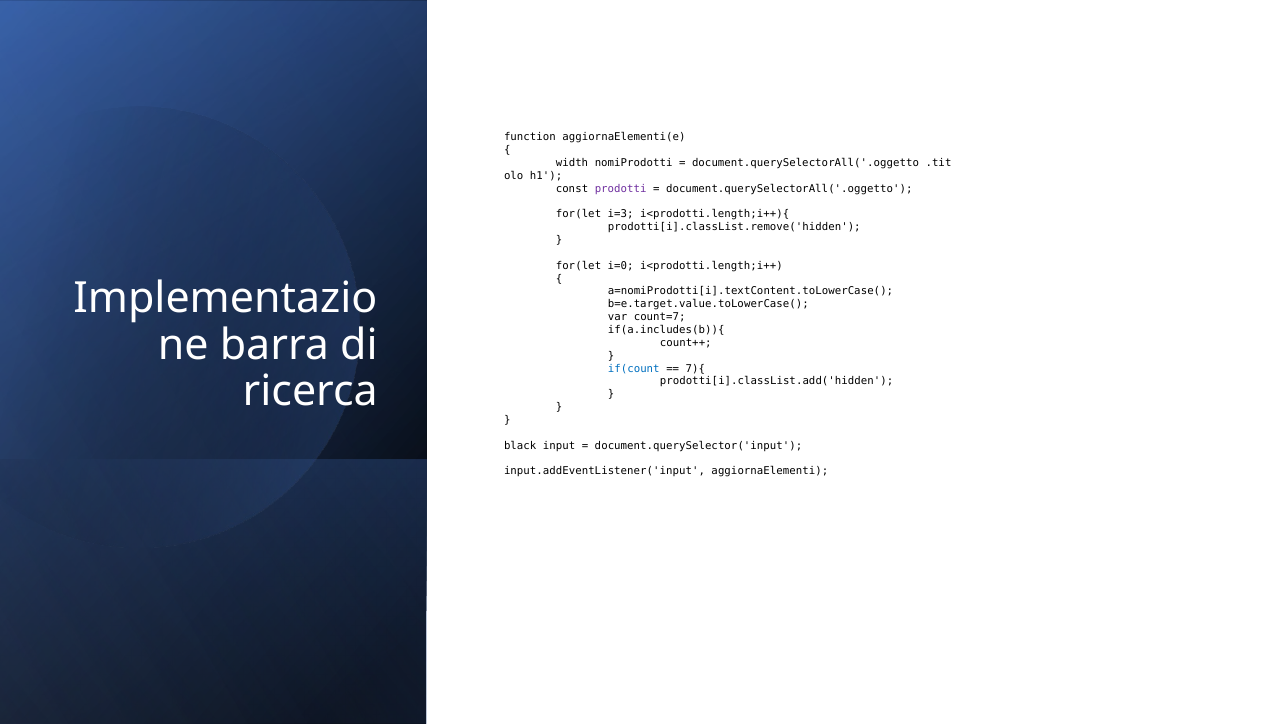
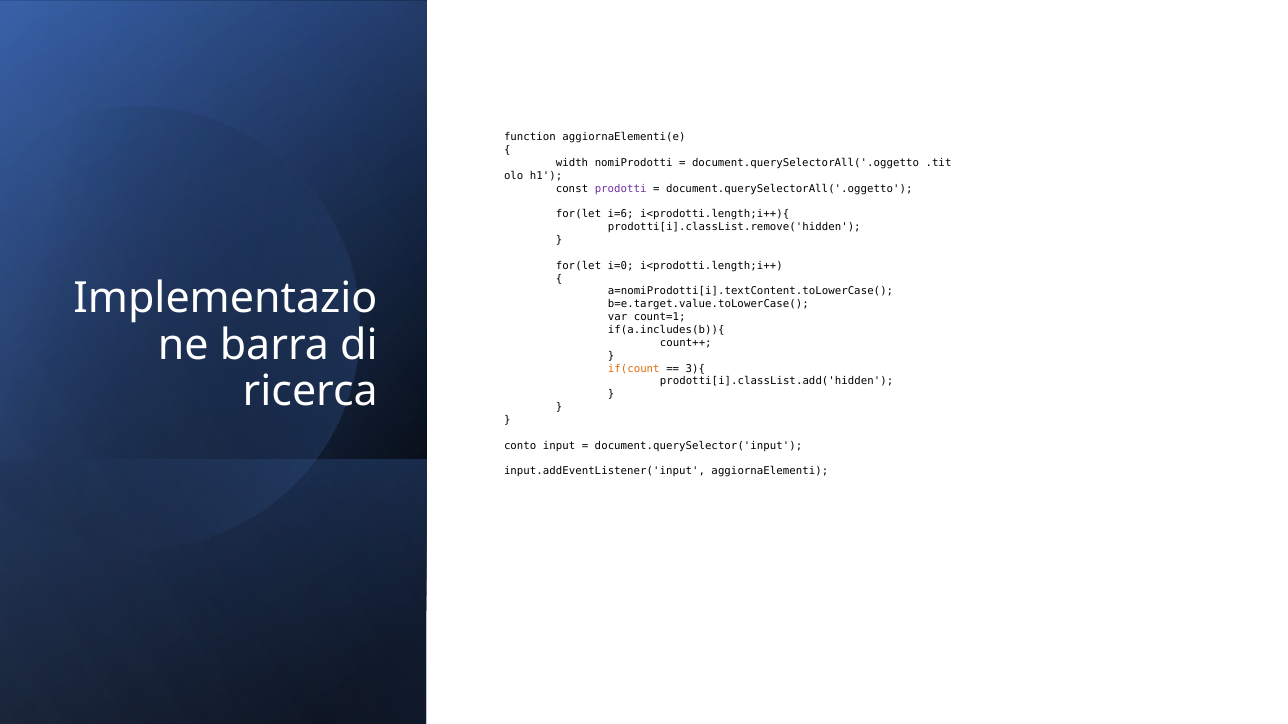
i=3: i=3 -> i=6 (621, 214)
count=7: count=7 -> count=1 (660, 317)
if(count colour: blue -> orange (634, 369)
7){: 7){ -> 3){ (695, 369)
black: black -> conto (520, 446)
